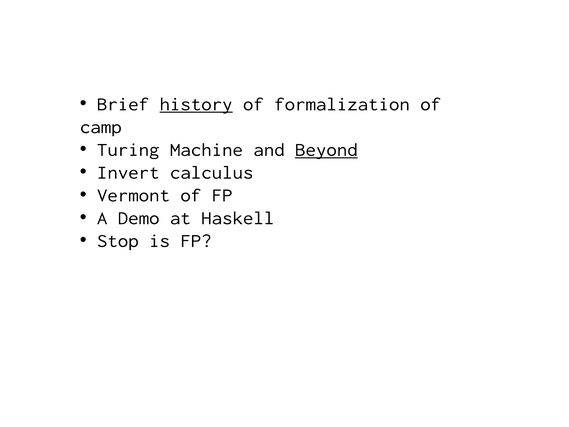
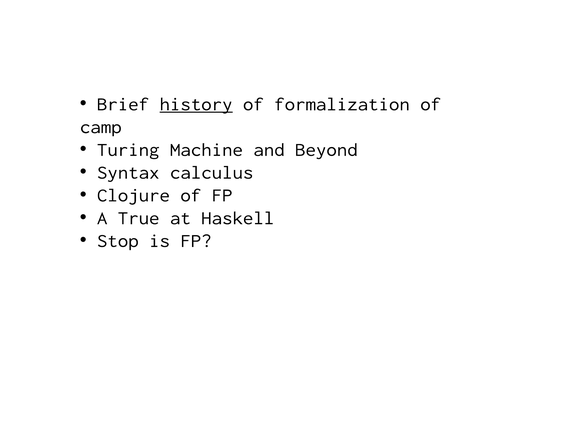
Beyond underline: present -> none (326, 149)
Invert: Invert -> Syntax (128, 172)
Vermont: Vermont -> Clojure (133, 195)
Demo: Demo -> True (139, 218)
